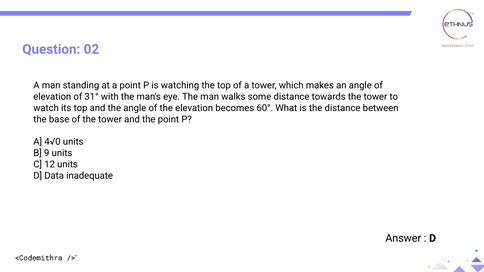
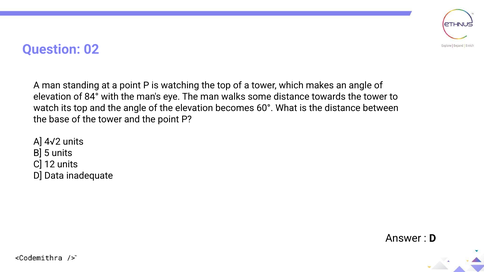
31°: 31° -> 84° (92, 97)
4√0: 4√0 -> 4√2 (52, 142)
9: 9 -> 5 (47, 153)
